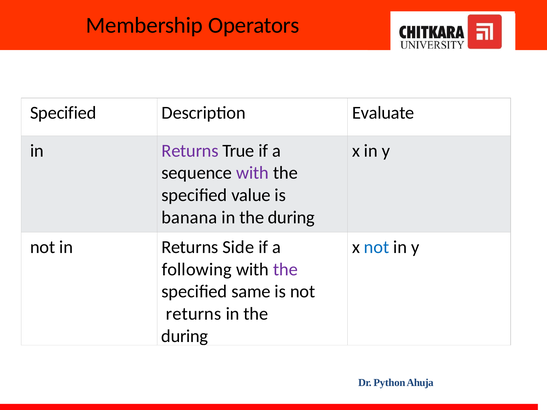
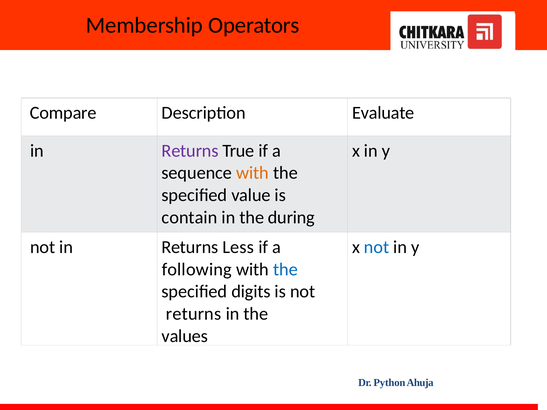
Specified: Specified -> Compare (63, 113)
with colour: purple -> orange (252, 173)
banana: banana -> contain (190, 217)
Side: Side -> Less (238, 247)
the colour: purple -> blue (285, 270)
same: same -> digits (251, 292)
during: during -> values (185, 336)
